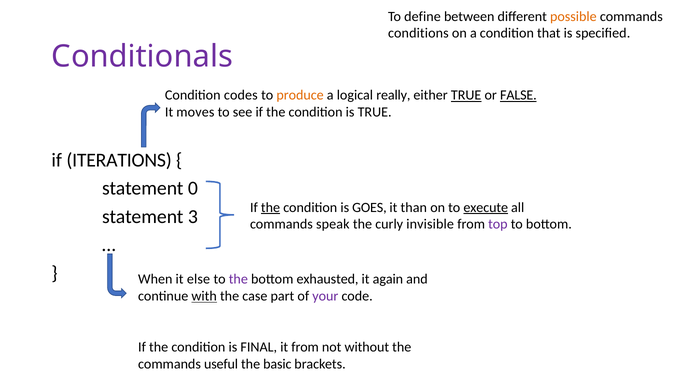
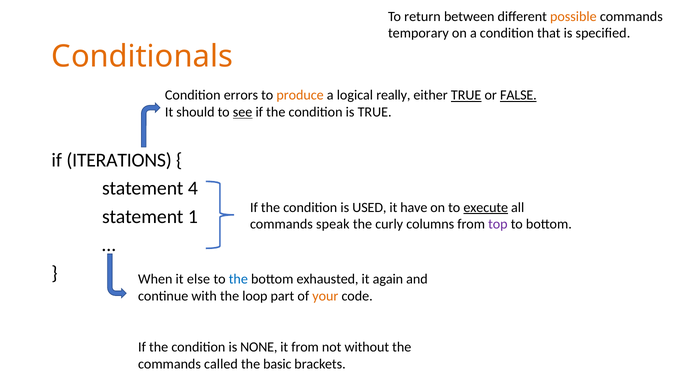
define: define -> return (422, 16)
conditions: conditions -> temporary (418, 33)
Conditionals colour: purple -> orange (142, 57)
codes: codes -> errors (241, 95)
moves: moves -> should (195, 112)
see underline: none -> present (243, 112)
0: 0 -> 4 (193, 188)
the underline: present -> none (271, 207)
GOES: GOES -> USED (369, 207)
than: than -> have (414, 207)
3: 3 -> 1 (193, 216)
invisible: invisible -> columns (430, 224)
the colour: purple -> blue (238, 279)
with underline: present -> none (204, 296)
case: case -> loop (255, 296)
your colour: purple -> orange (325, 296)
FINAL: FINAL -> NONE (259, 347)
useful: useful -> called (221, 364)
